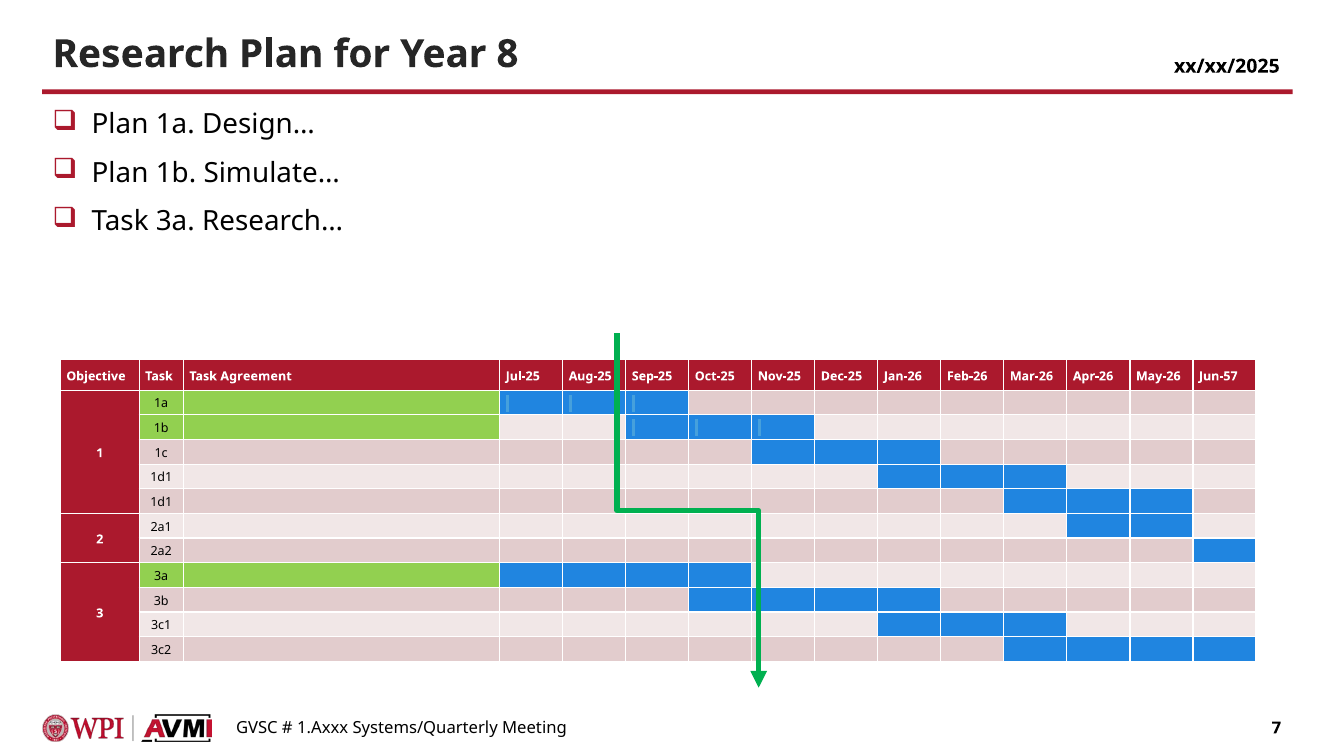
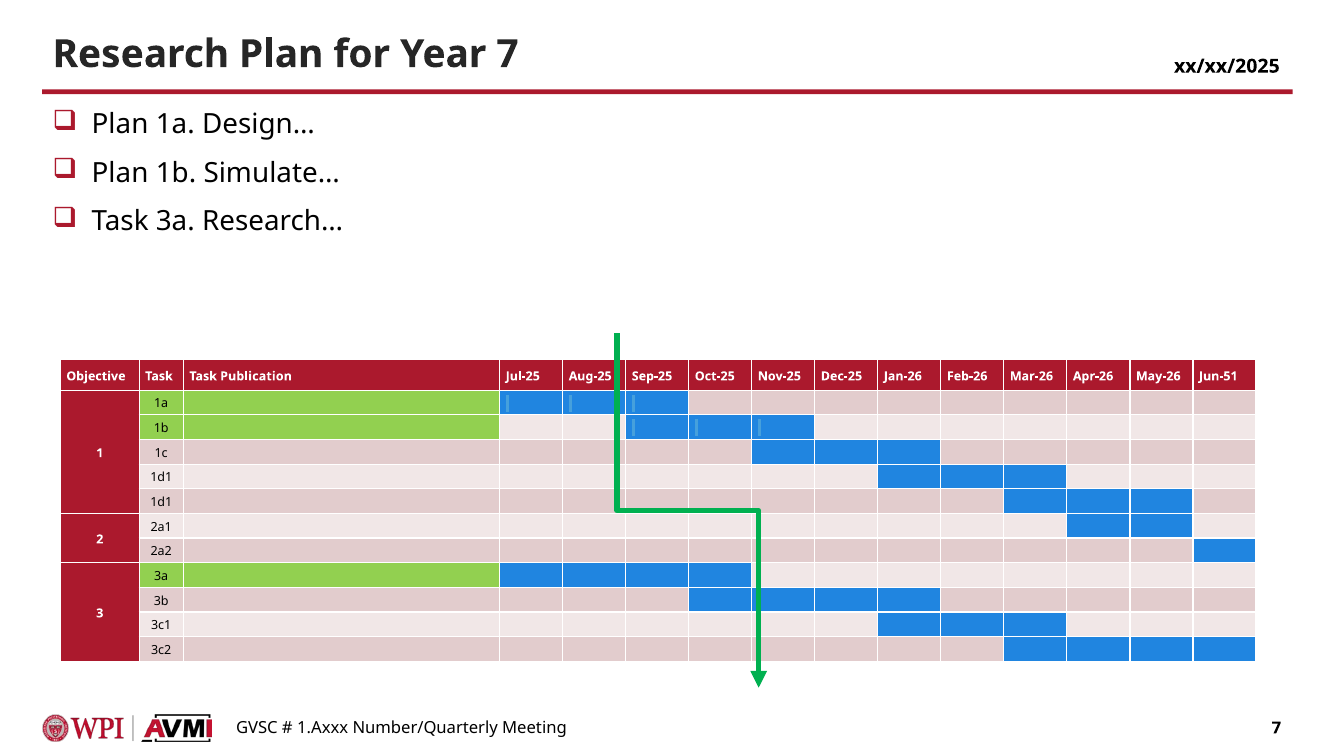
Year 8: 8 -> 7 (507, 54)
Agreement: Agreement -> Publication (256, 376)
Jun-57: Jun-57 -> Jun-51 (1218, 376)
Systems/Quarterly: Systems/Quarterly -> Number/Quarterly (425, 728)
